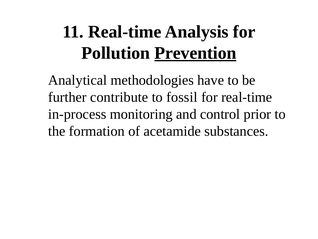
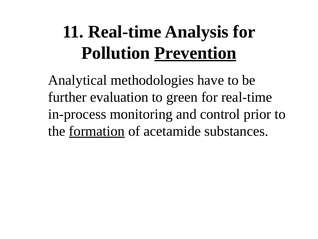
contribute: contribute -> evaluation (119, 97)
fossil: fossil -> green (182, 97)
formation underline: none -> present (97, 131)
